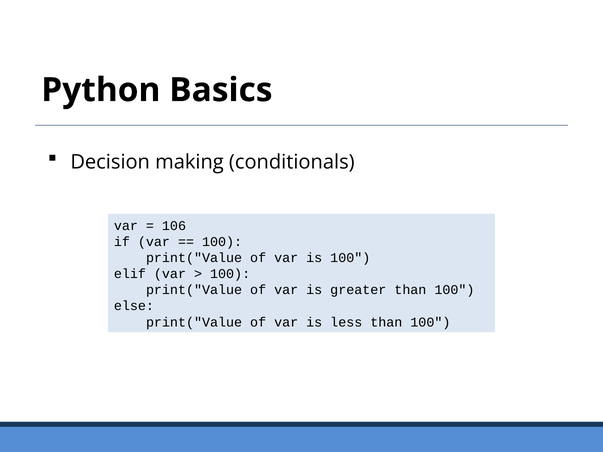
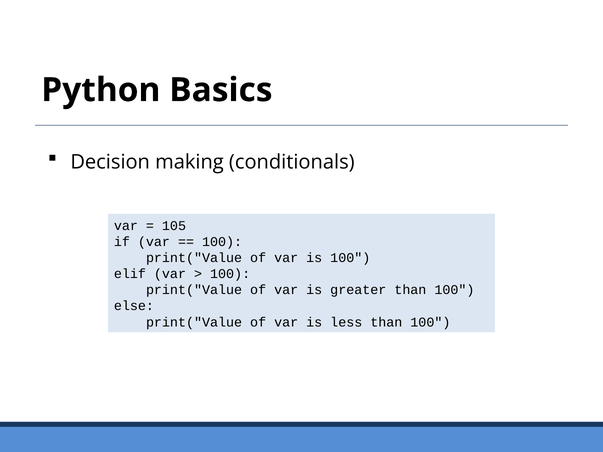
106: 106 -> 105 (174, 226)
